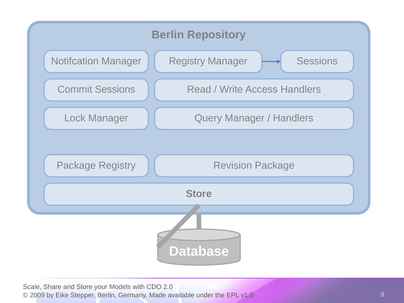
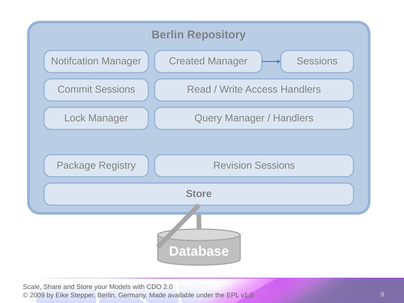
Registry: Registry -> Created (187, 61)
Revision Package: Package -> Sessions (275, 165)
